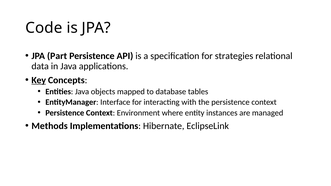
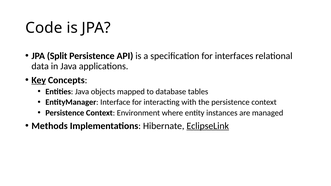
Part: Part -> Split (57, 56)
strategies: strategies -> interfaces (234, 56)
EclipseLink underline: none -> present (208, 126)
